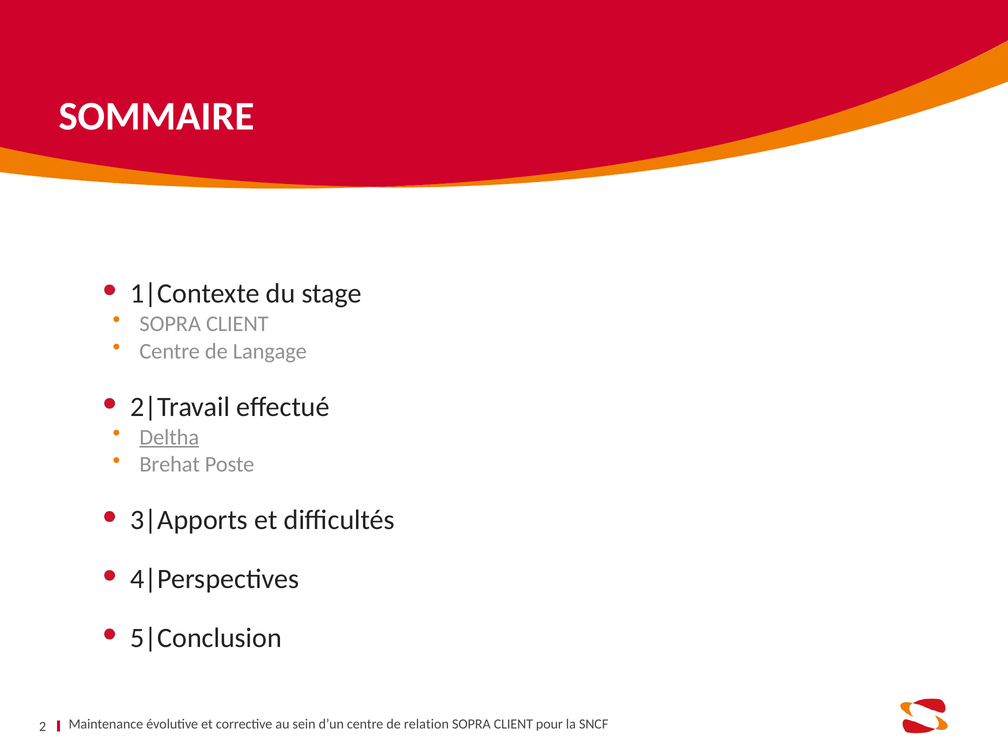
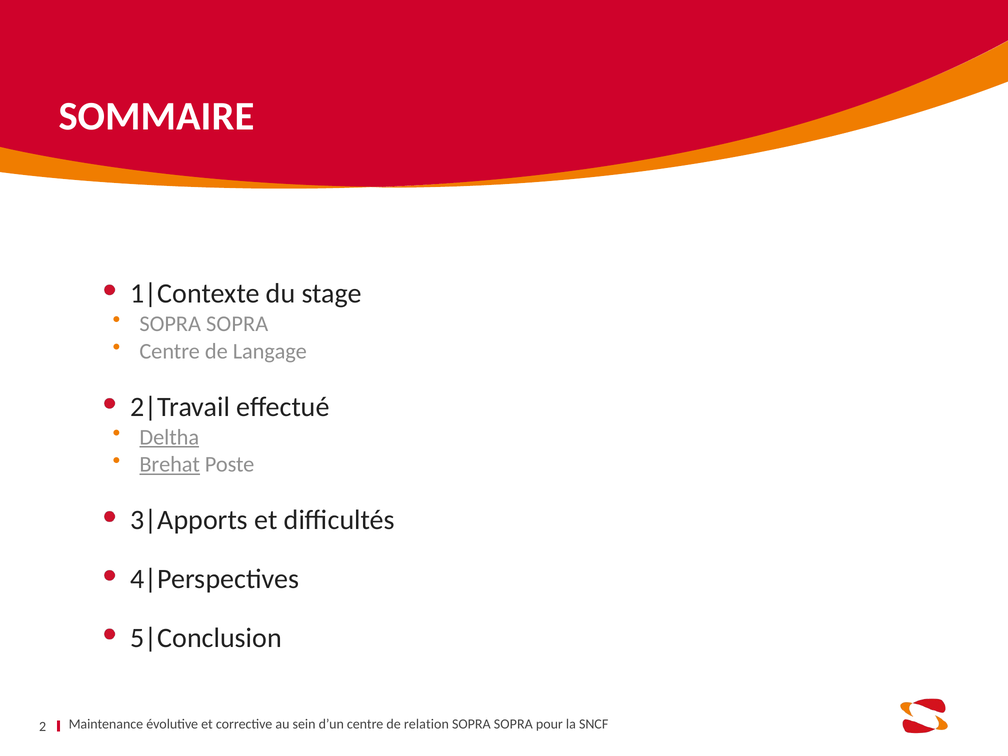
CLIENT: CLIENT -> SOPRA (237, 324)
Brehat underline: none -> present (170, 465)
CLIENT: CLIENT -> SOPRA (513, 724)
